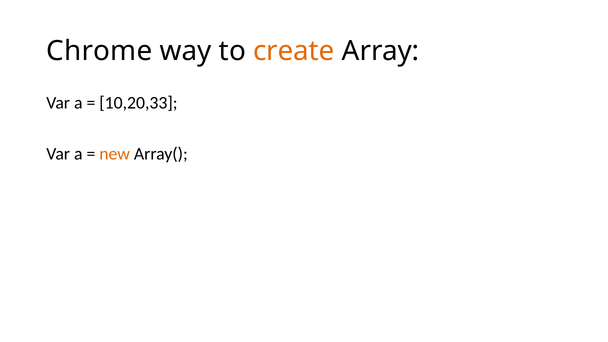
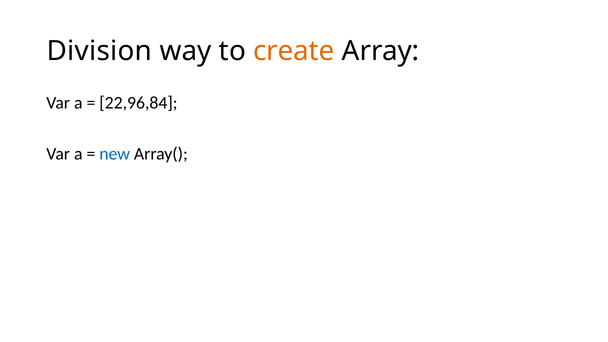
Chrome: Chrome -> Division (99, 51)
10,20,33: 10,20,33 -> 22,96,84 (138, 103)
new colour: orange -> blue (115, 154)
